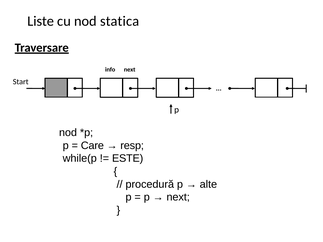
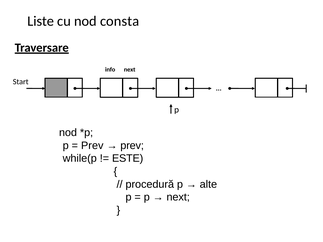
statica: statica -> consta (120, 21)
Care: Care -> Prev (92, 146)
resp: resp -> prev (132, 146)
